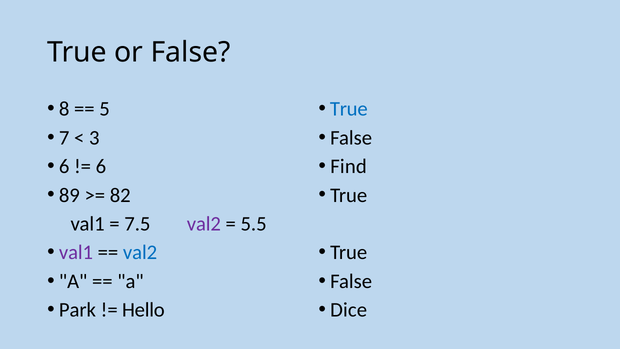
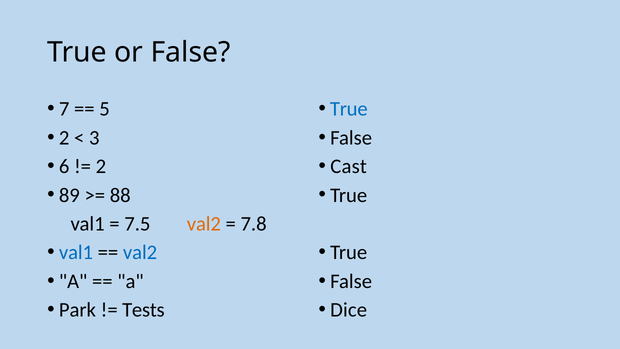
8: 8 -> 7 (64, 109)
7: 7 -> 2 (64, 138)
6: 6 -> 2 (101, 166)
Find: Find -> Cast (349, 166)
82: 82 -> 88 (120, 195)
val2 colour: purple -> orange (204, 224)
5.5: 5.5 -> 7.8 (254, 224)
val1 colour: purple -> blue (76, 252)
Hello: Hello -> Tests (143, 310)
